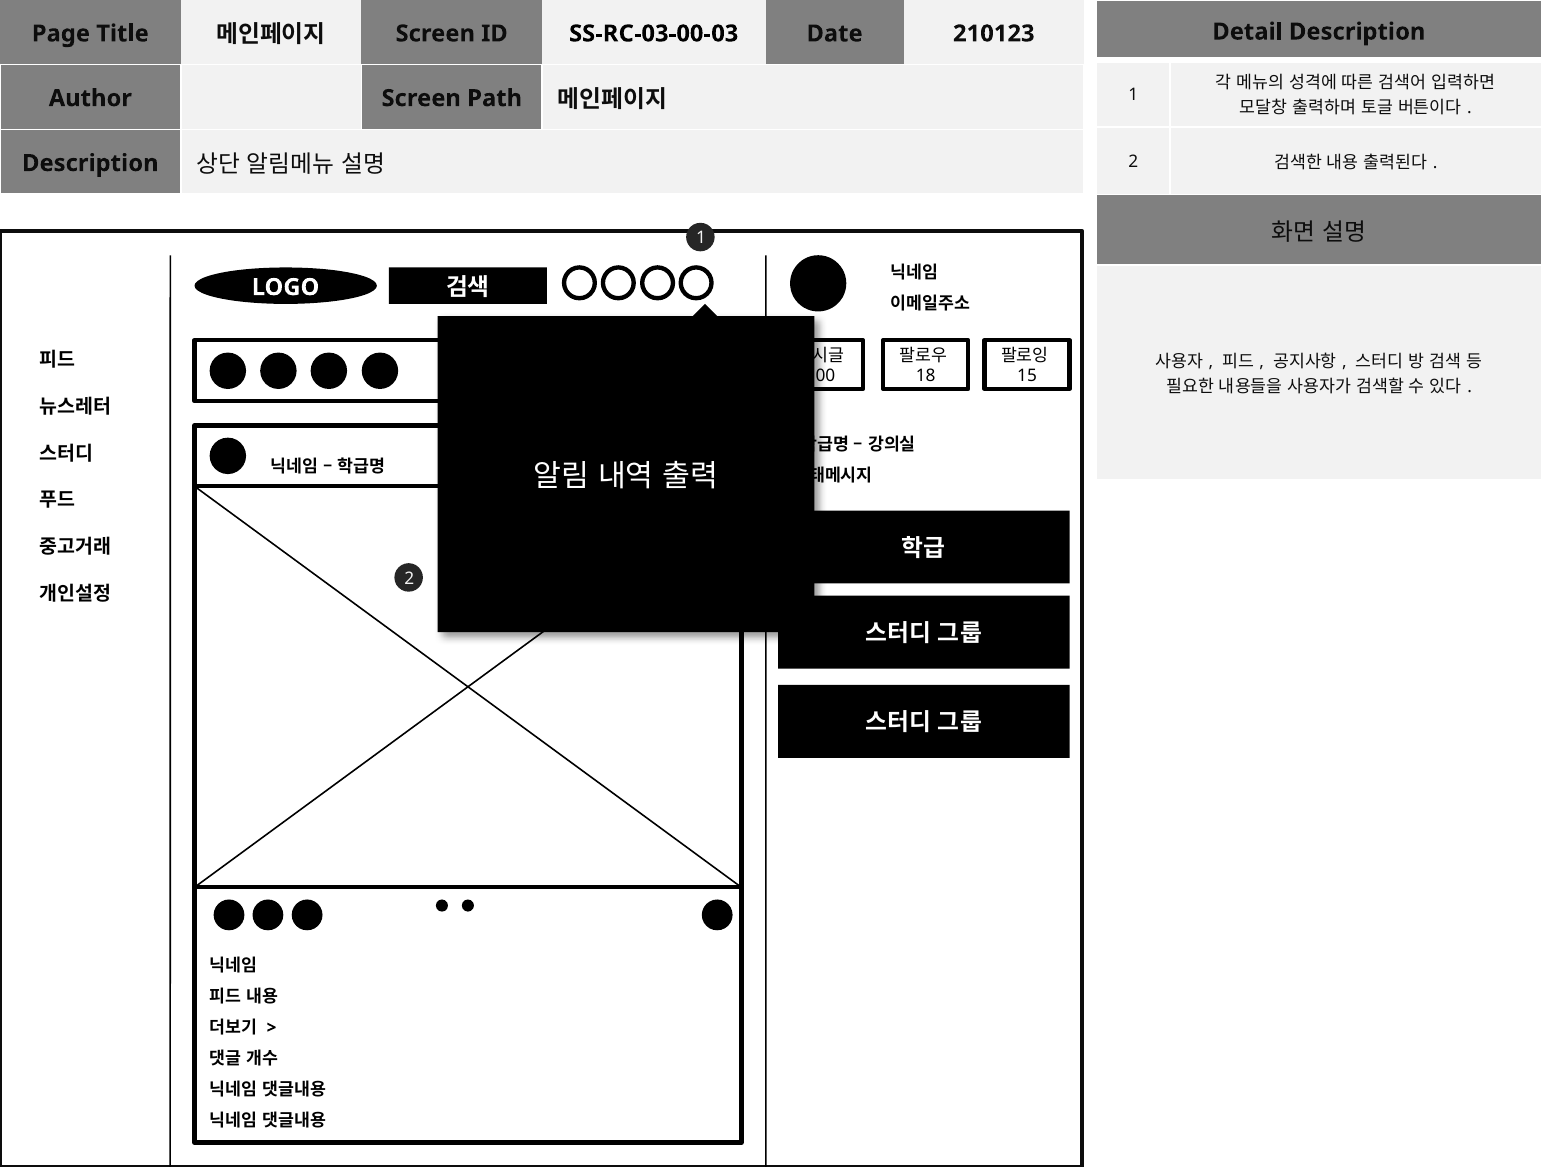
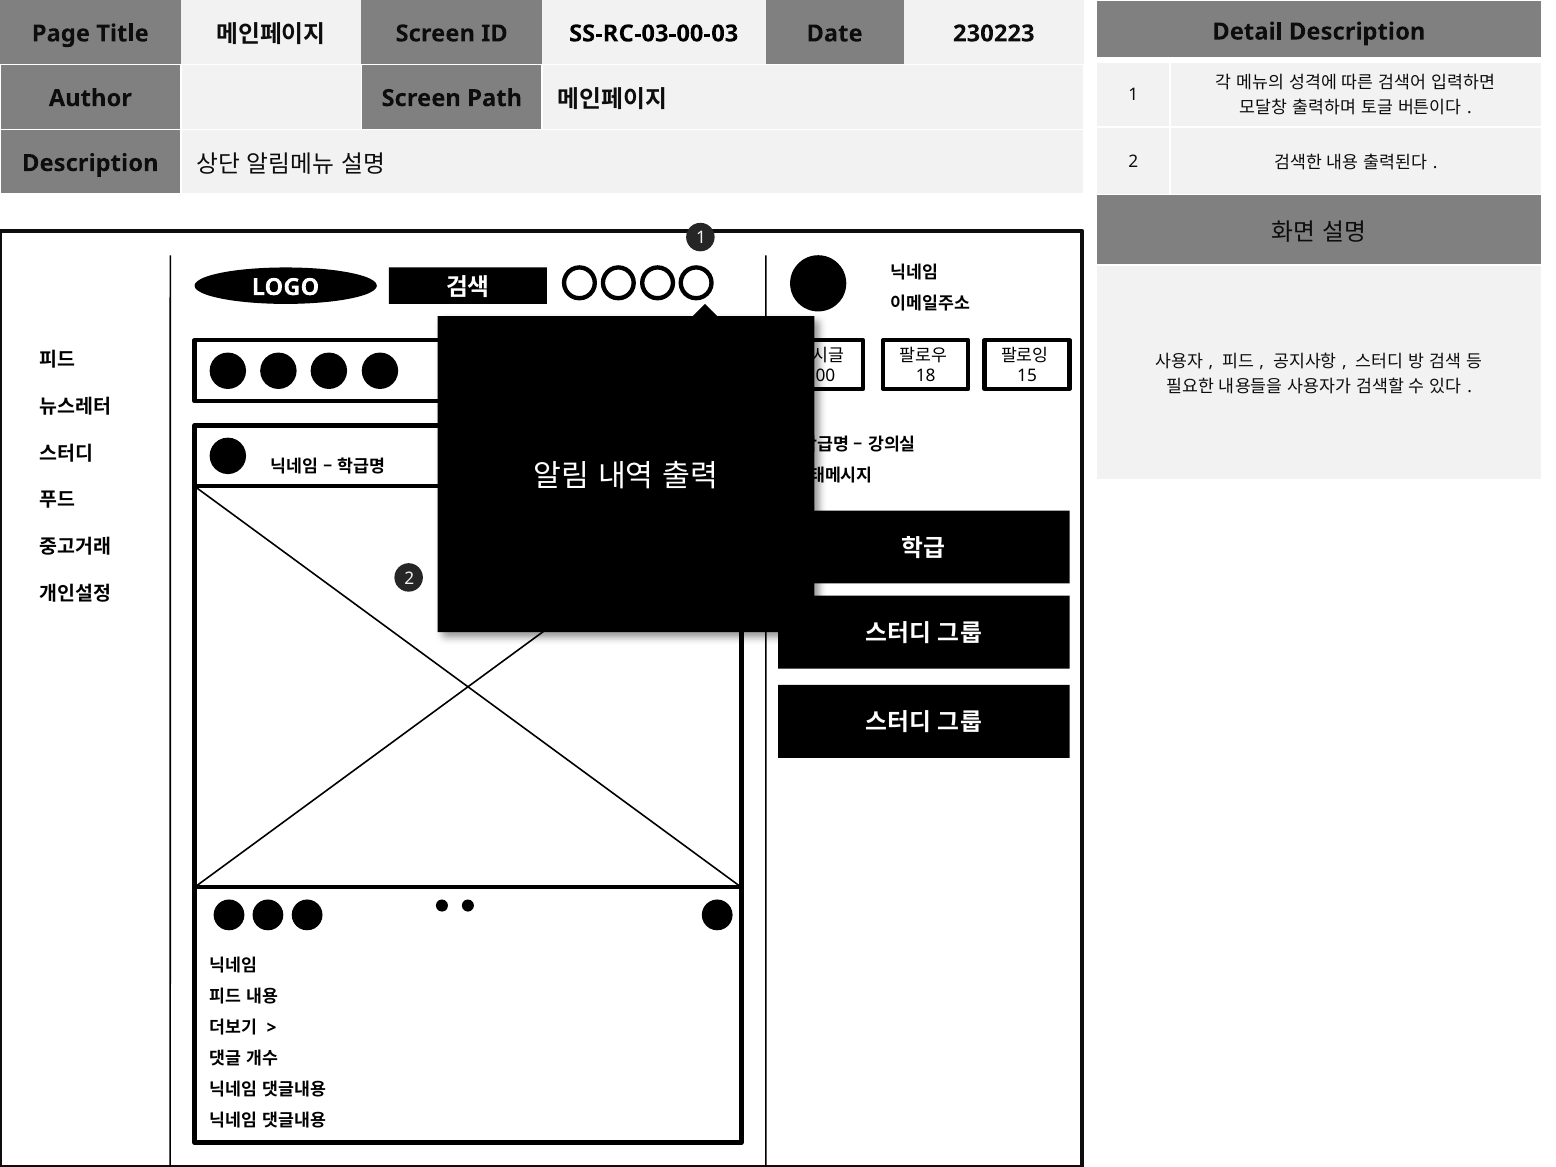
210123: 210123 -> 230223 (994, 34)
